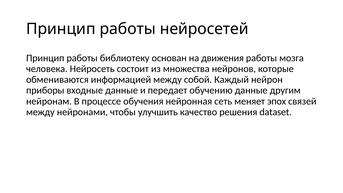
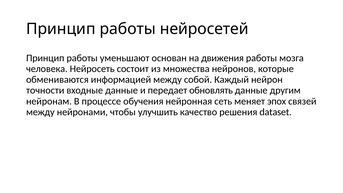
библиотеку: библиотеку -> уменьшают (125, 58)
приборы: приборы -> точности (45, 90)
обучению: обучению -> обновлять (211, 90)
